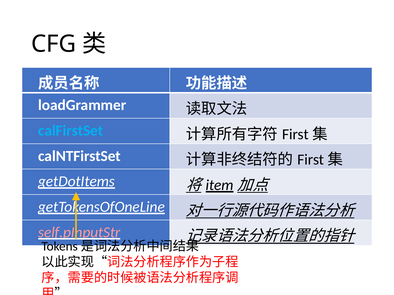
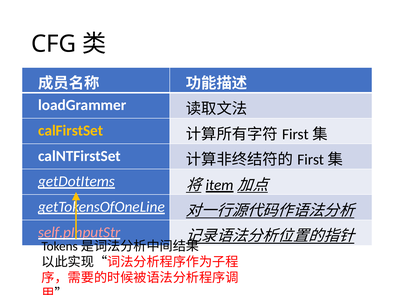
calFirstSet colour: light blue -> yellow (71, 131)
